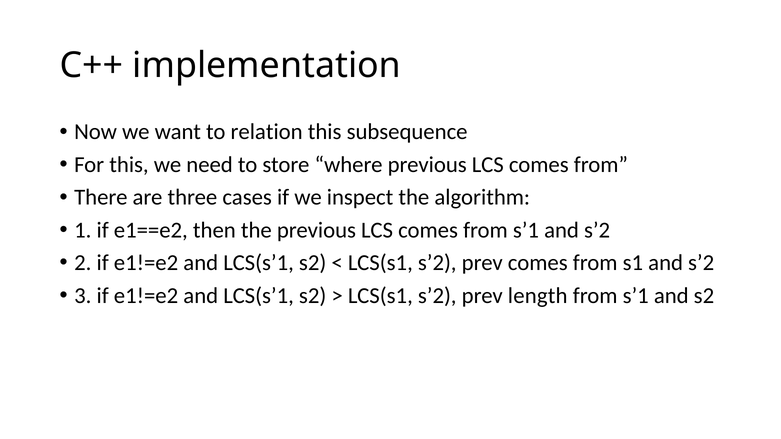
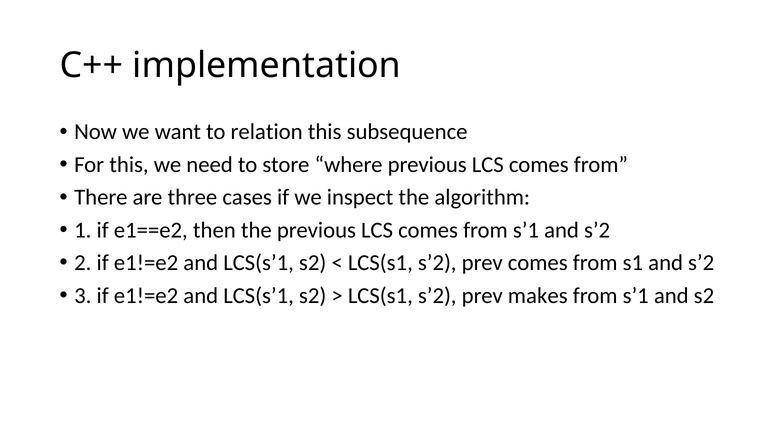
length: length -> makes (538, 296)
